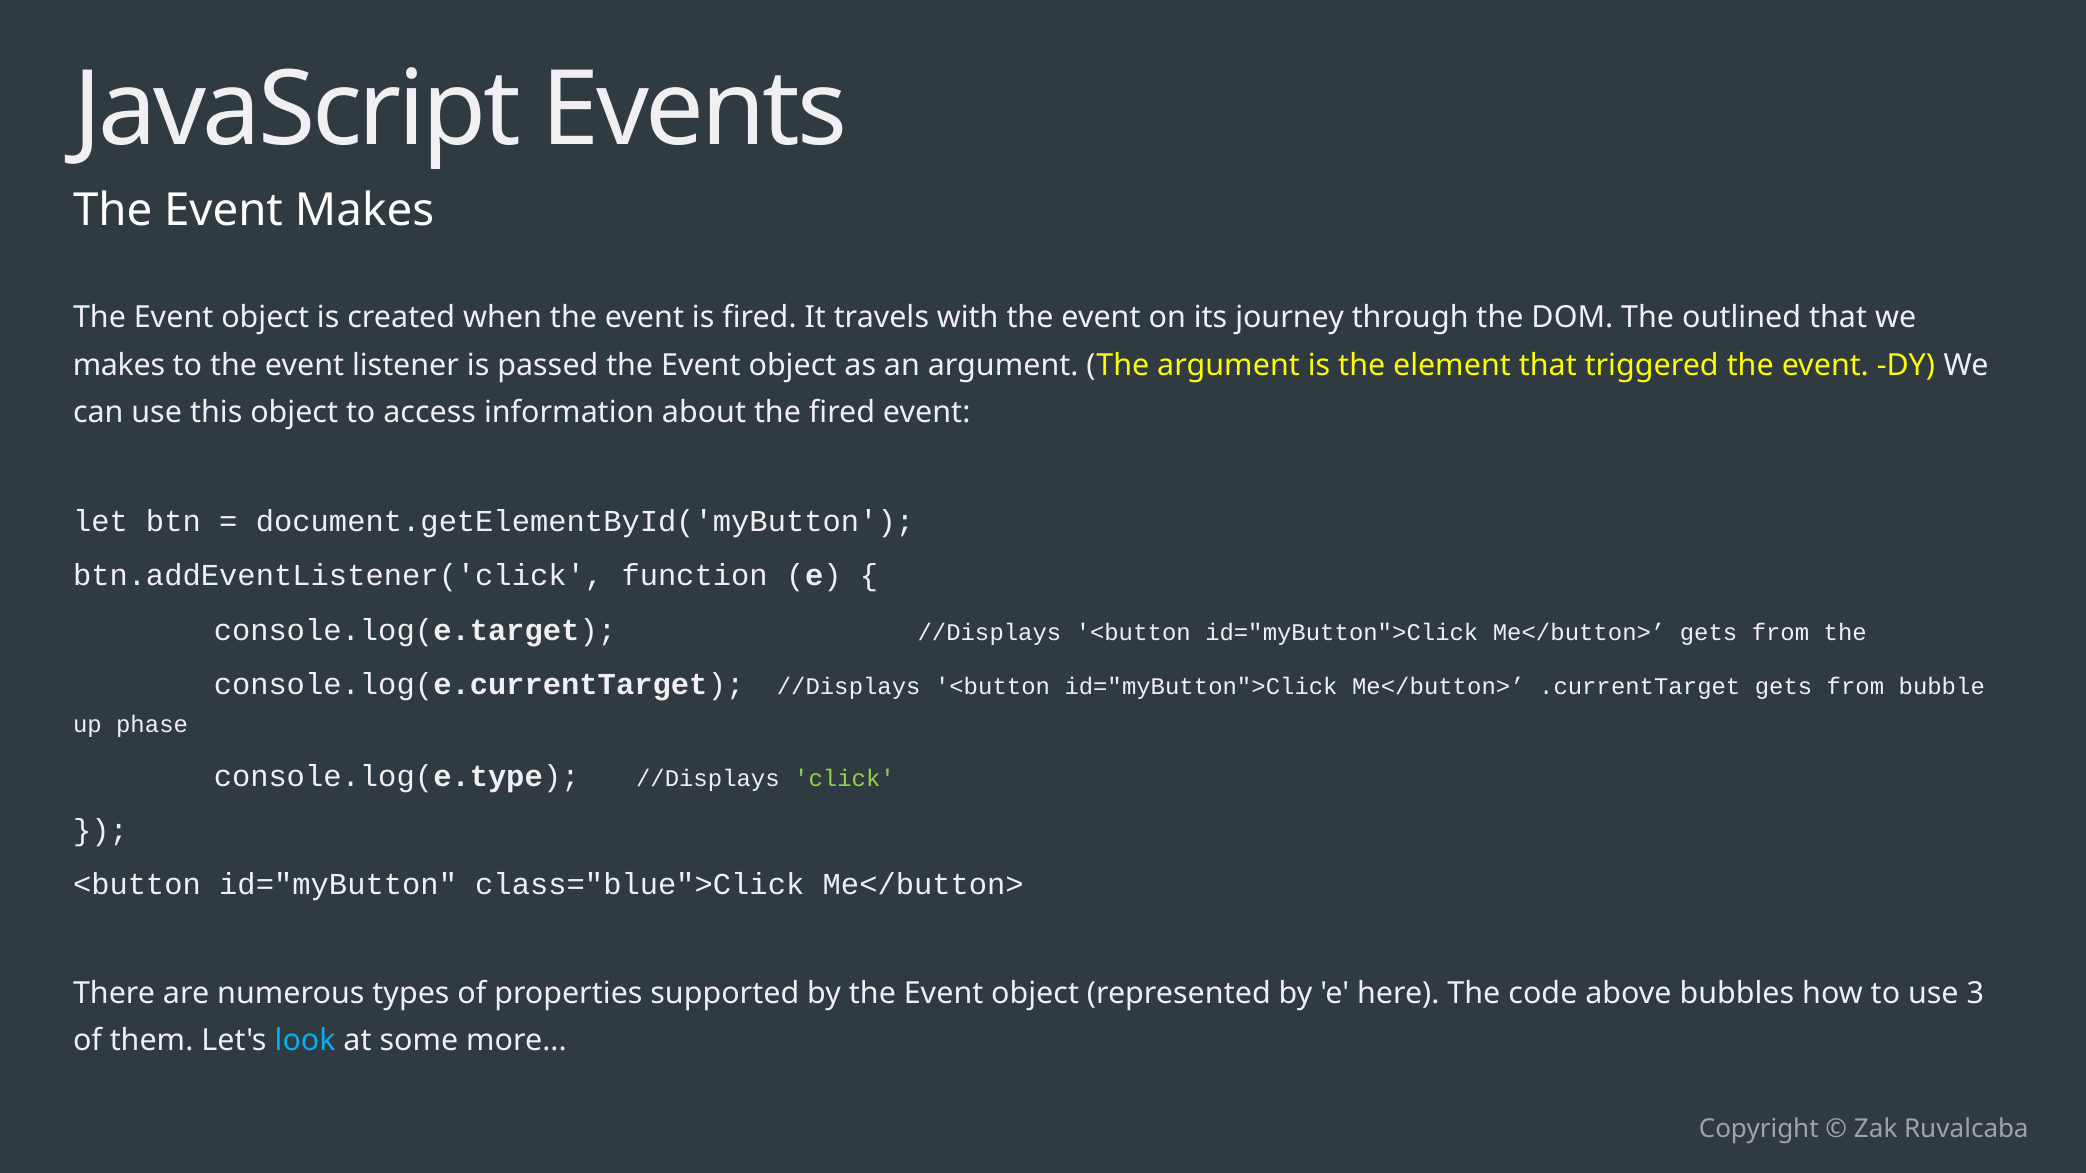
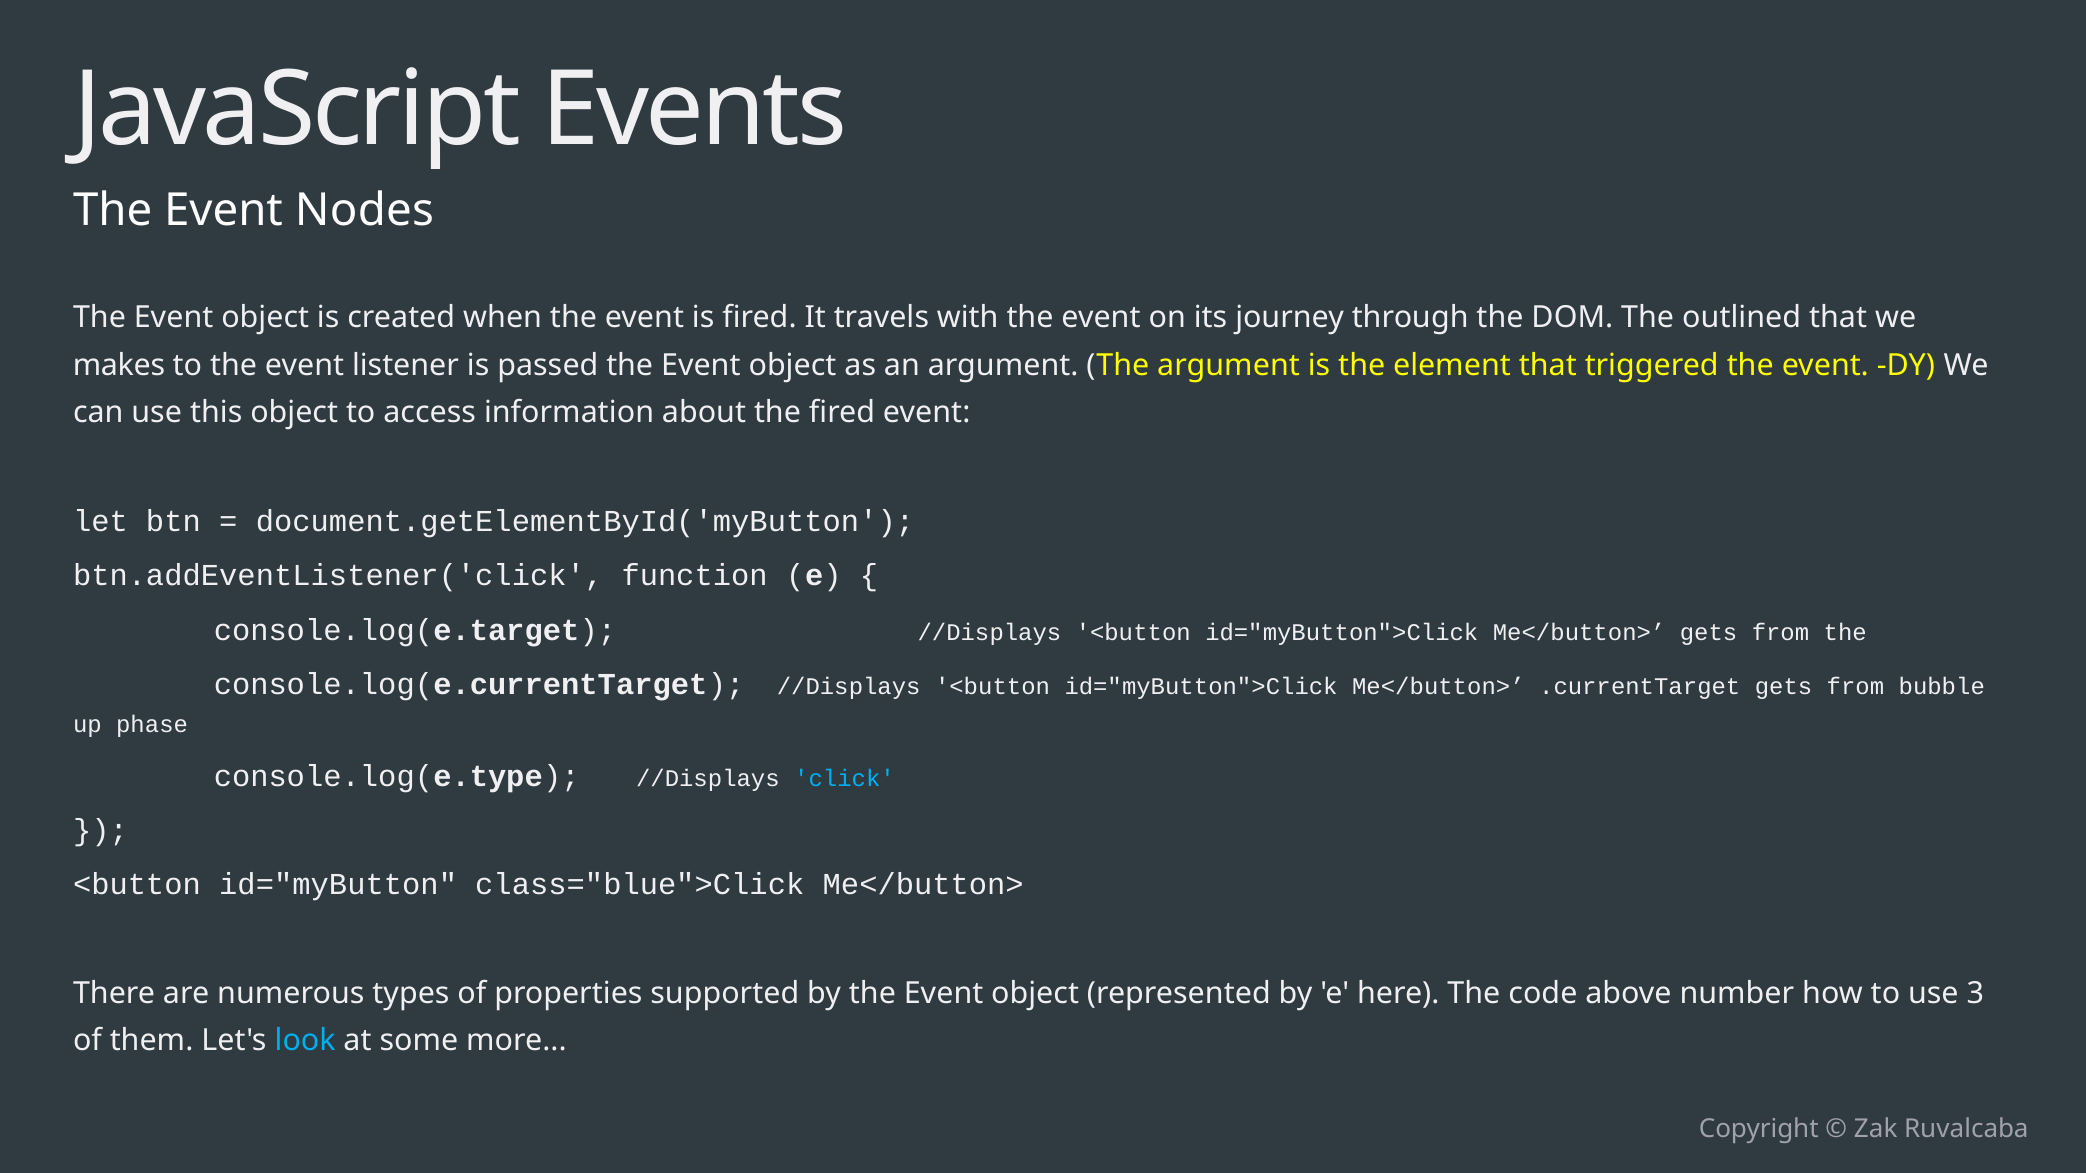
Event Makes: Makes -> Nodes (364, 210)
click colour: light green -> light blue (845, 778)
bubbles: bubbles -> number (1737, 994)
